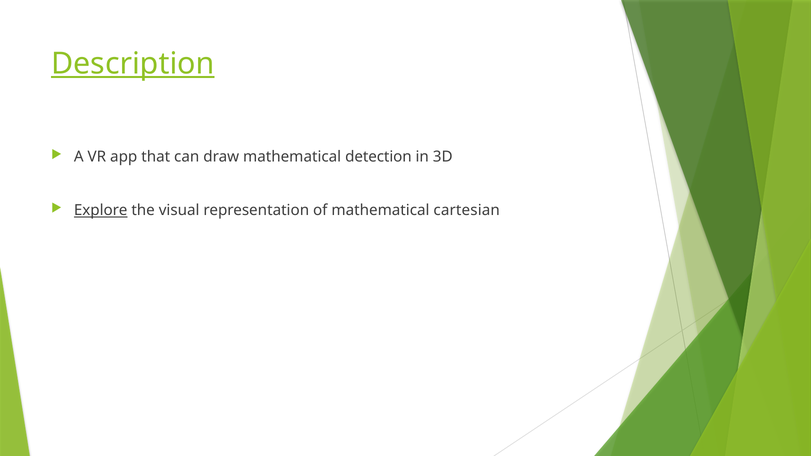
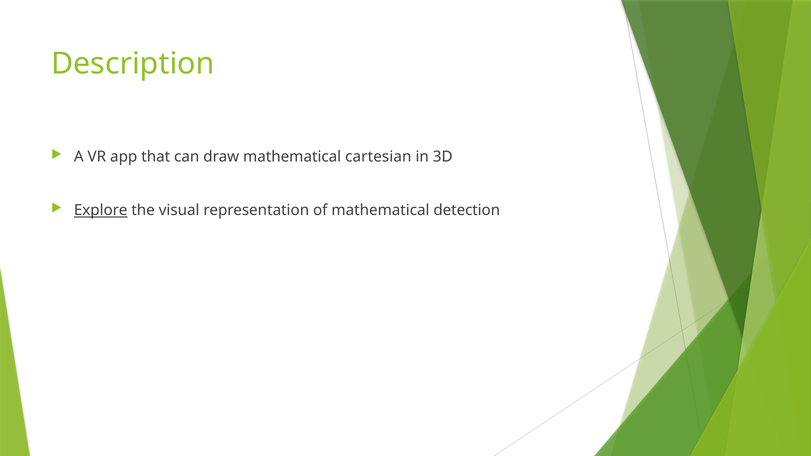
Description underline: present -> none (133, 64)
detection: detection -> cartesian (378, 157)
cartesian: cartesian -> detection (467, 210)
